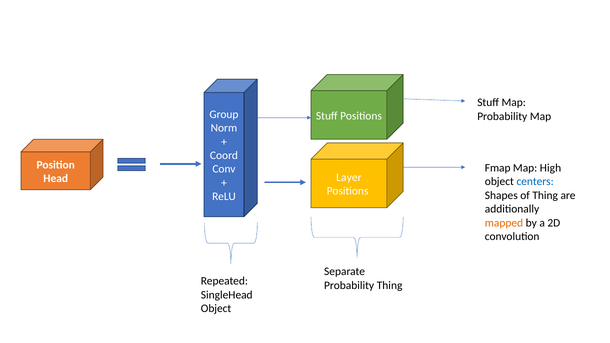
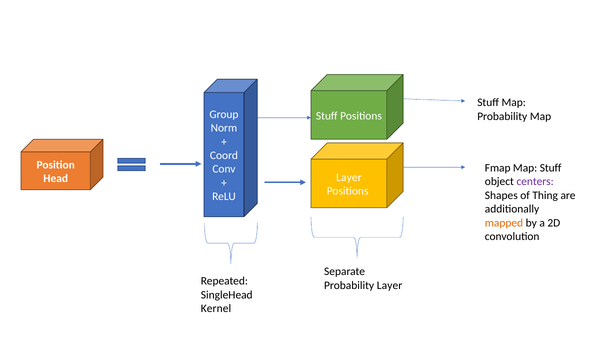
Map High: High -> Stuff (551, 168)
centers colour: blue -> purple (535, 182)
Probability Thing: Thing -> Layer (390, 285)
Object: Object -> Kernel (216, 309)
